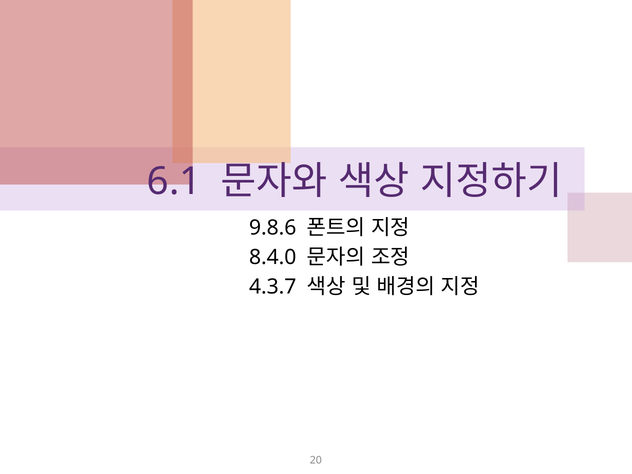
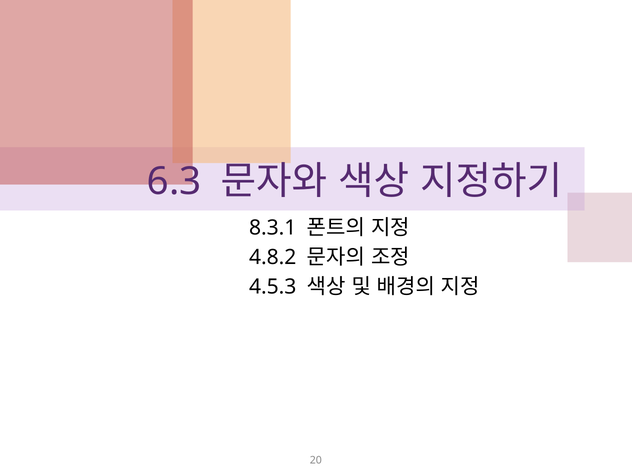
6.1: 6.1 -> 6.3 (174, 182)
9.8.6: 9.8.6 -> 8.3.1 (273, 228)
8.4.0: 8.4.0 -> 4.8.2 (273, 257)
4.3.7: 4.3.7 -> 4.5.3 (273, 287)
